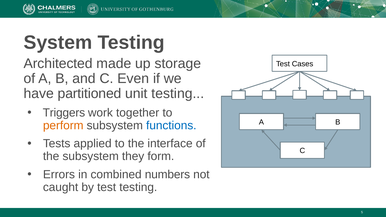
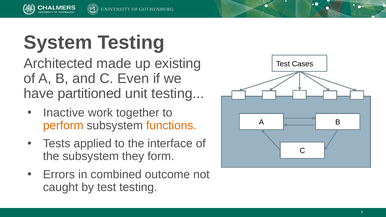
storage: storage -> existing (178, 63)
Triggers: Triggers -> Inactive (64, 113)
functions colour: blue -> orange (171, 126)
numbers: numbers -> outcome (167, 175)
